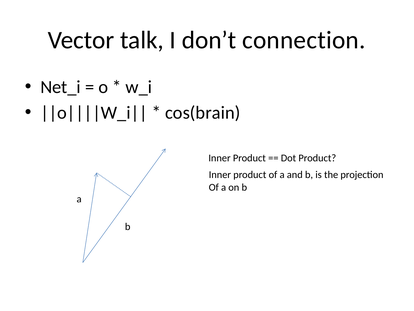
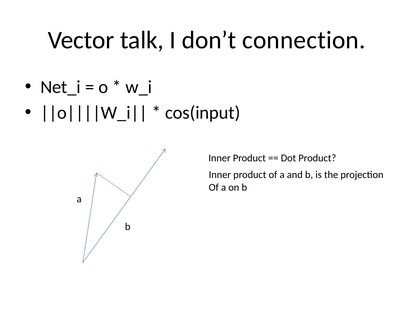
cos(brain: cos(brain -> cos(input (203, 113)
